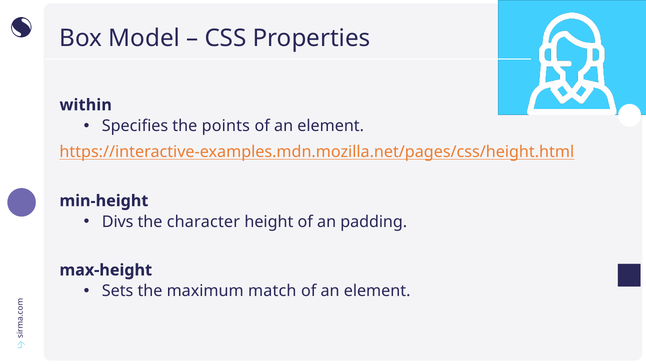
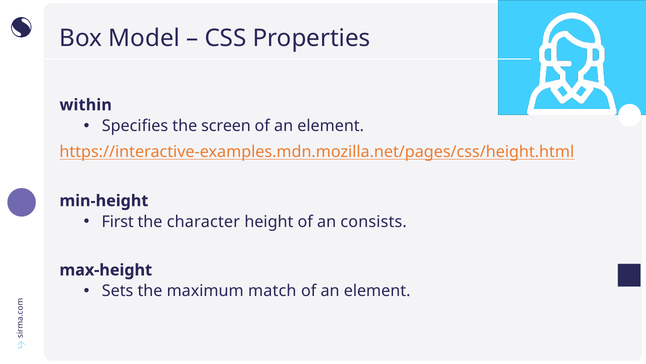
points: points -> screen (226, 126)
Divs: Divs -> First (118, 221)
padding: padding -> consists (374, 221)
